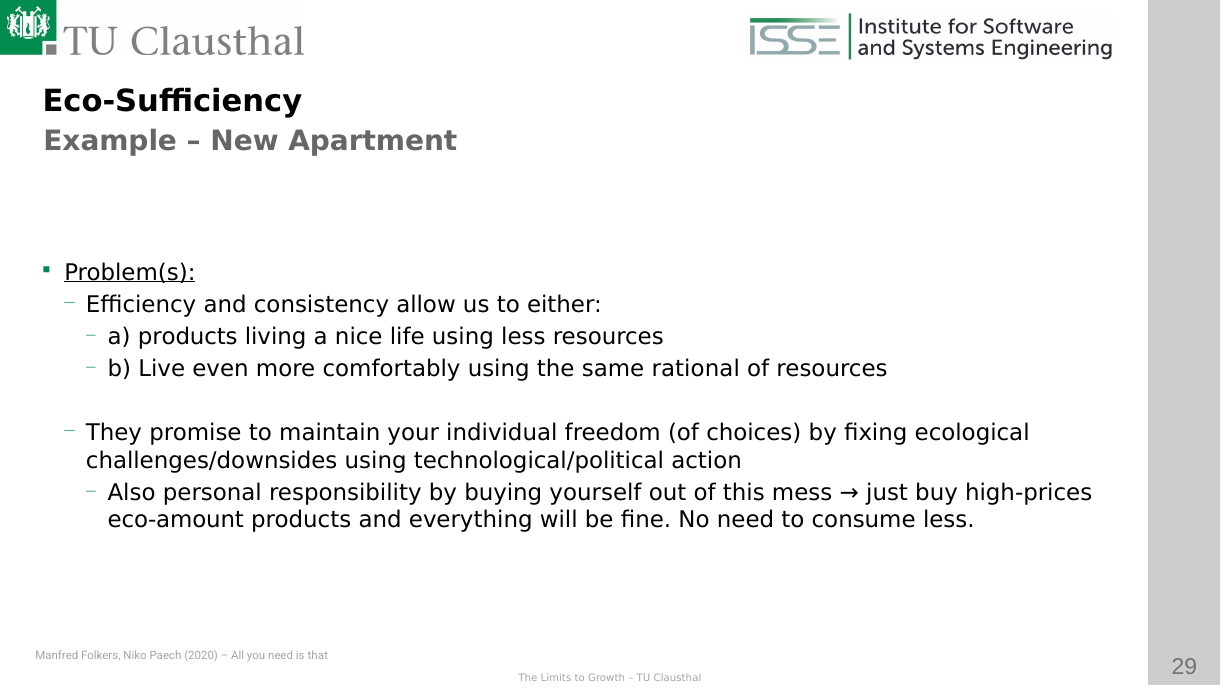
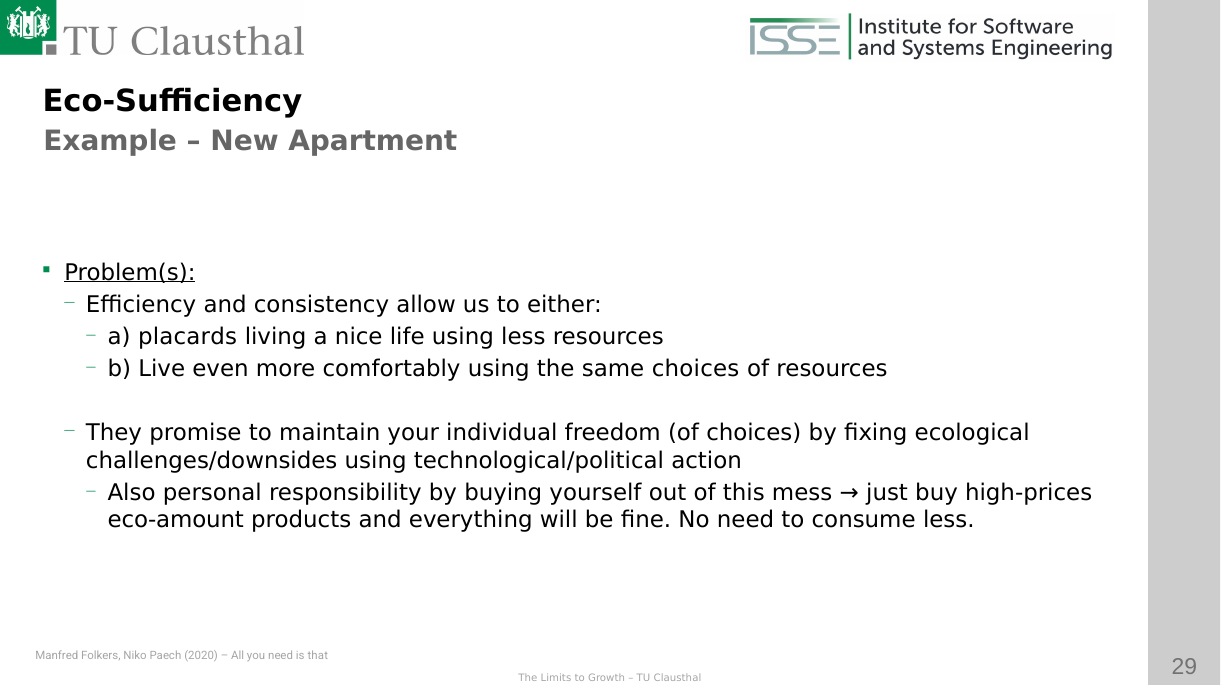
a products: products -> placards (188, 337)
same rational: rational -> choices (696, 369)
